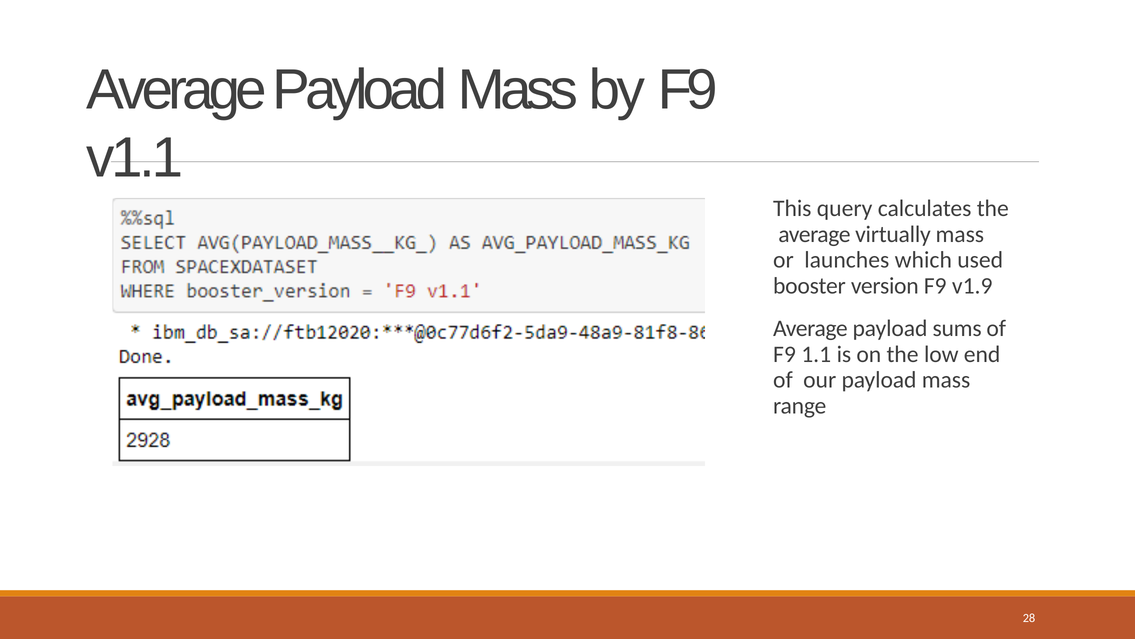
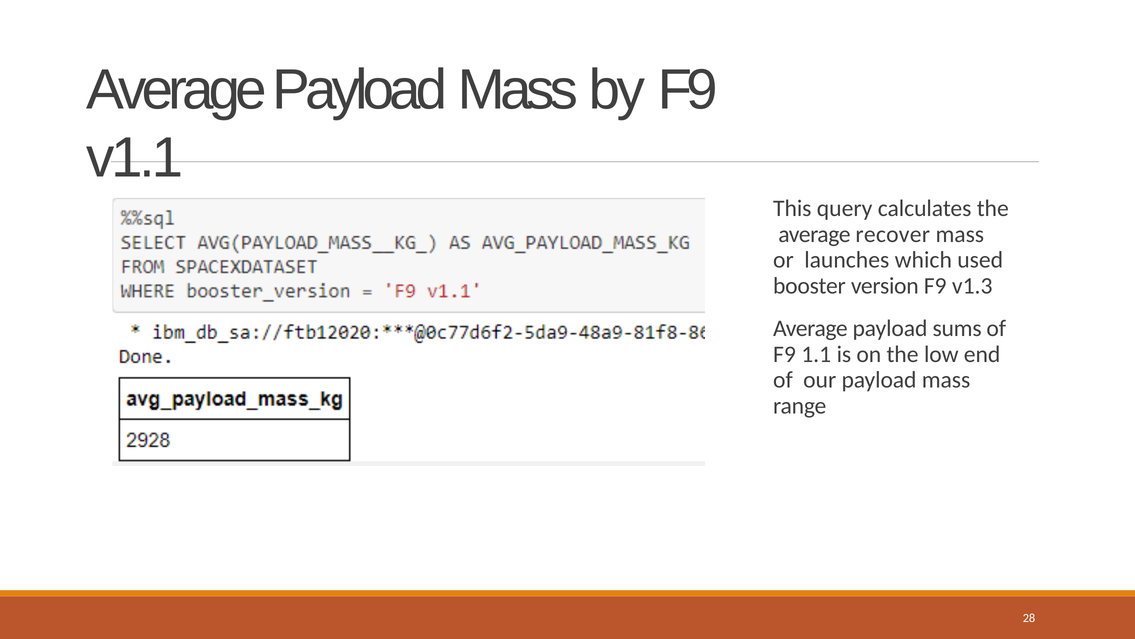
virtually: virtually -> recover (893, 234)
v1.9: v1.9 -> v1.3 (972, 286)
